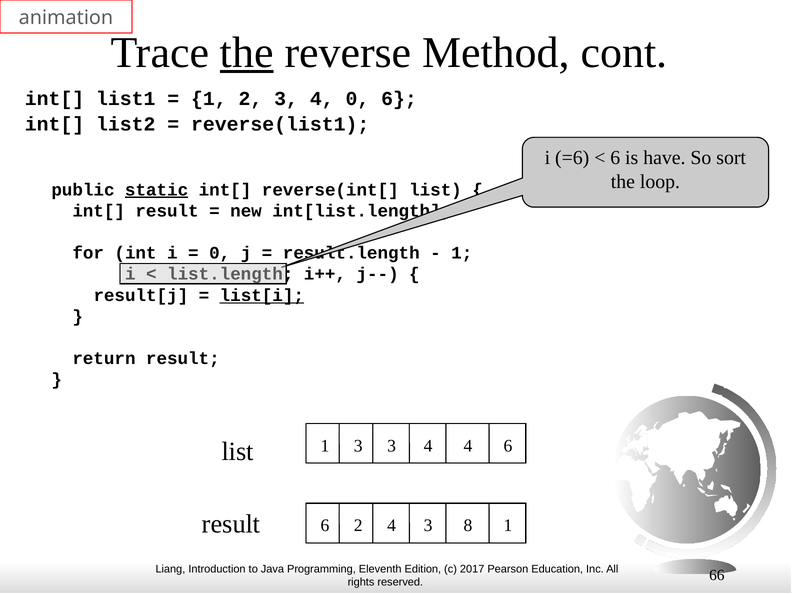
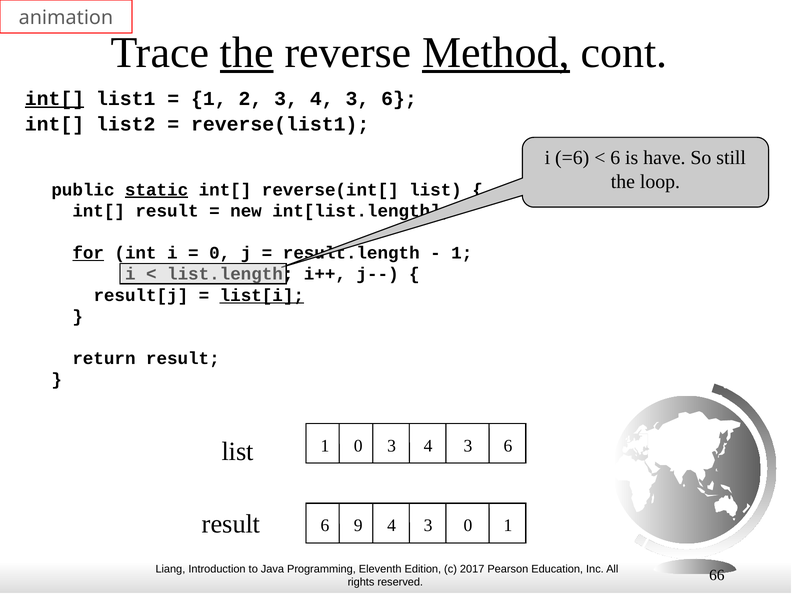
Method underline: none -> present (496, 53)
int[ underline: none -> present (54, 99)
2 3 4 0: 0 -> 3 (357, 99)
sort: sort -> still (731, 158)
for underline: none -> present (88, 253)
1 3: 3 -> 0 (358, 446)
4: 4 -> 3 (468, 446)
6 2: 2 -> 9 (358, 526)
3 8: 8 -> 0 (468, 526)
